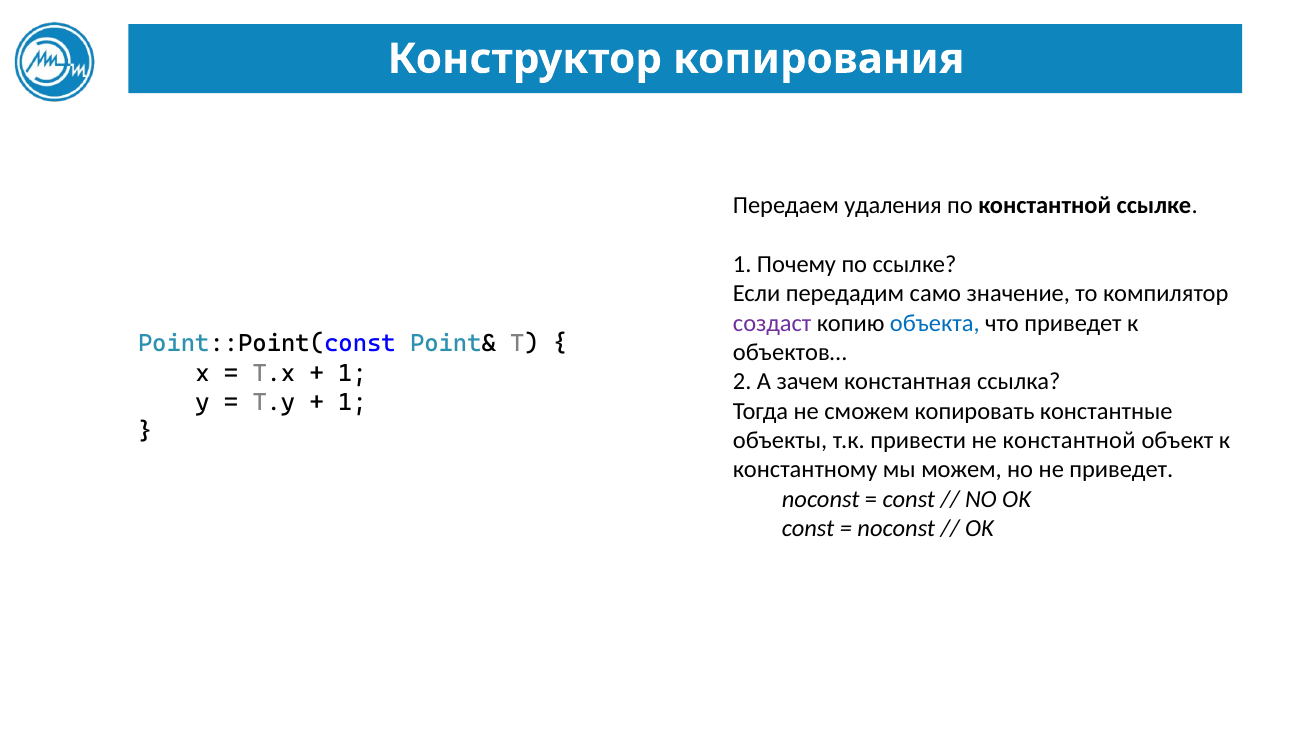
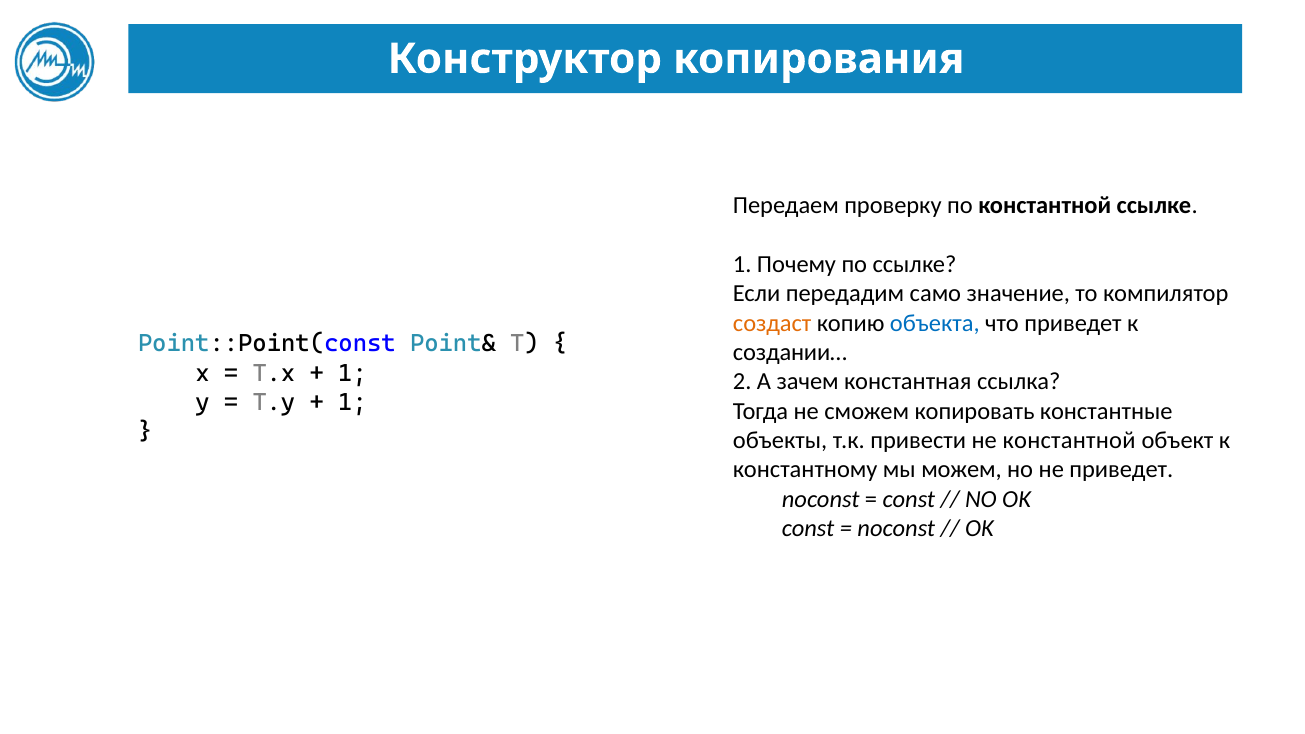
удаления: удаления -> проверку (893, 206)
создаст colour: purple -> orange (772, 323)
объектов…: объектов… -> создании… (790, 352)
